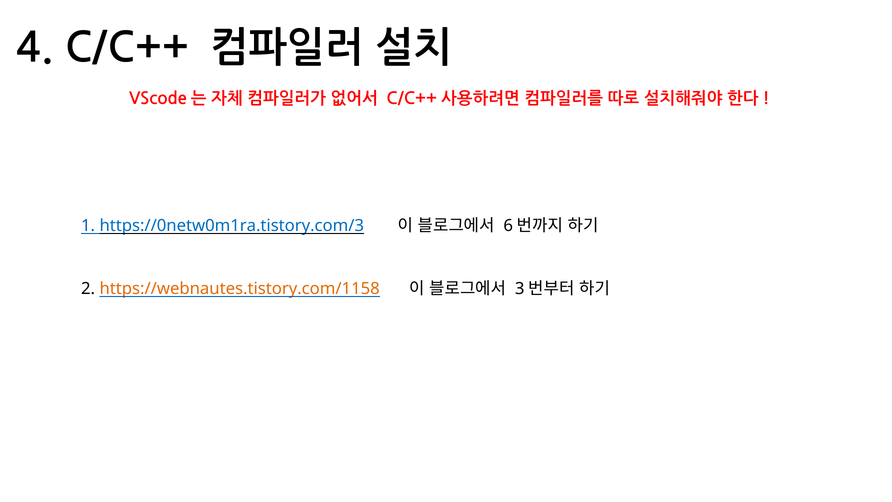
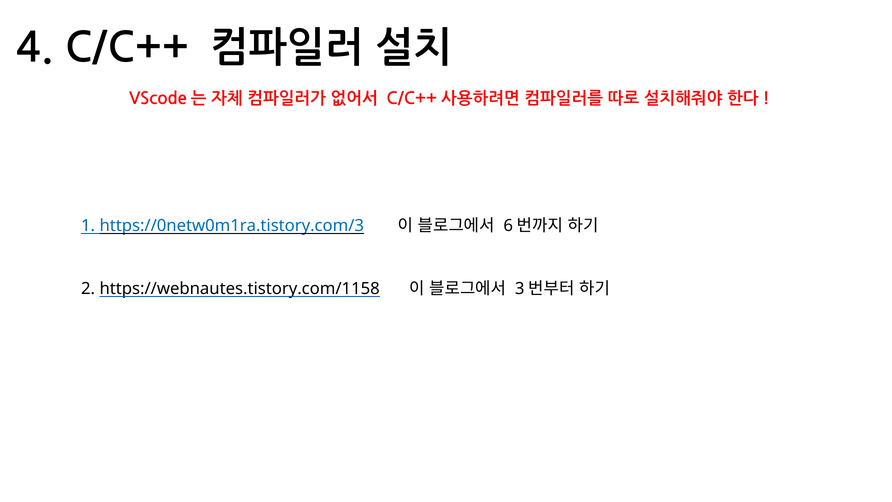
https://webnautes.tistory.com/1158 colour: orange -> black (240, 289)
